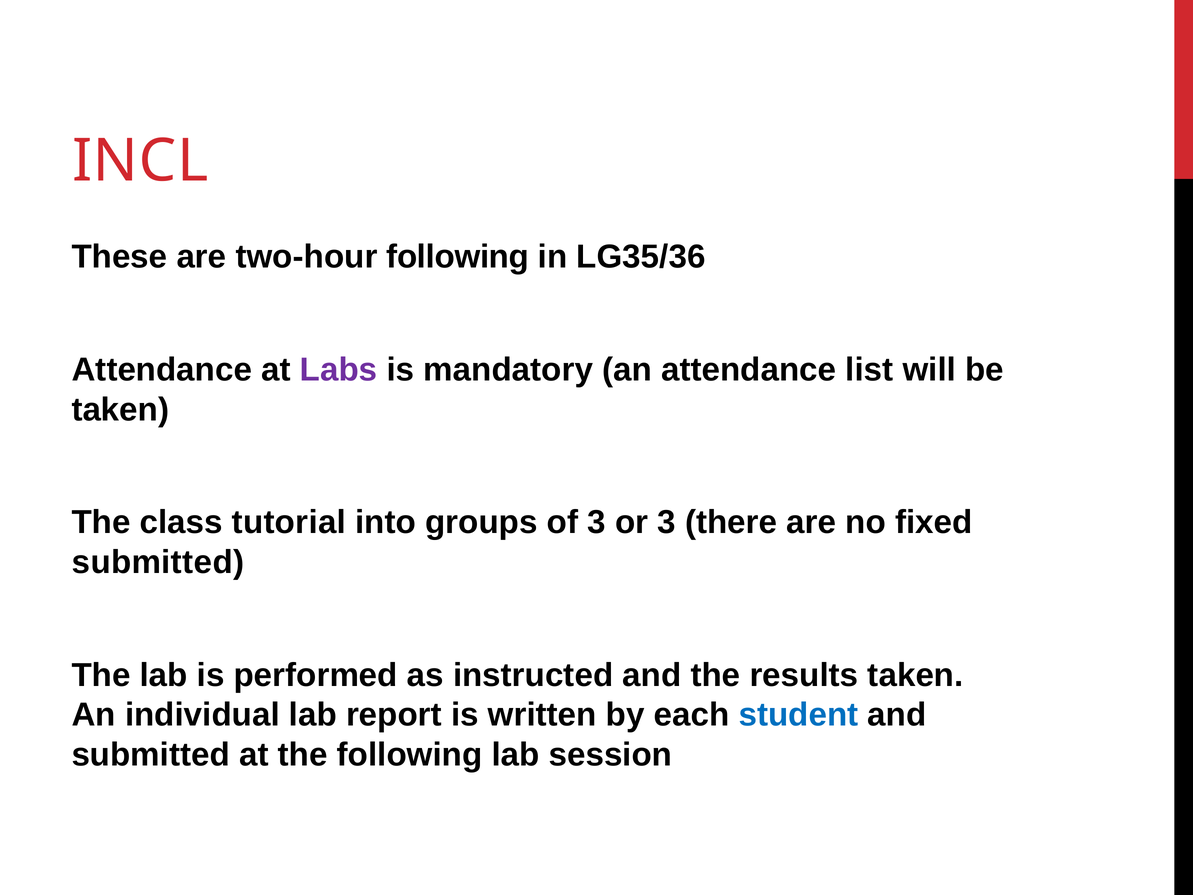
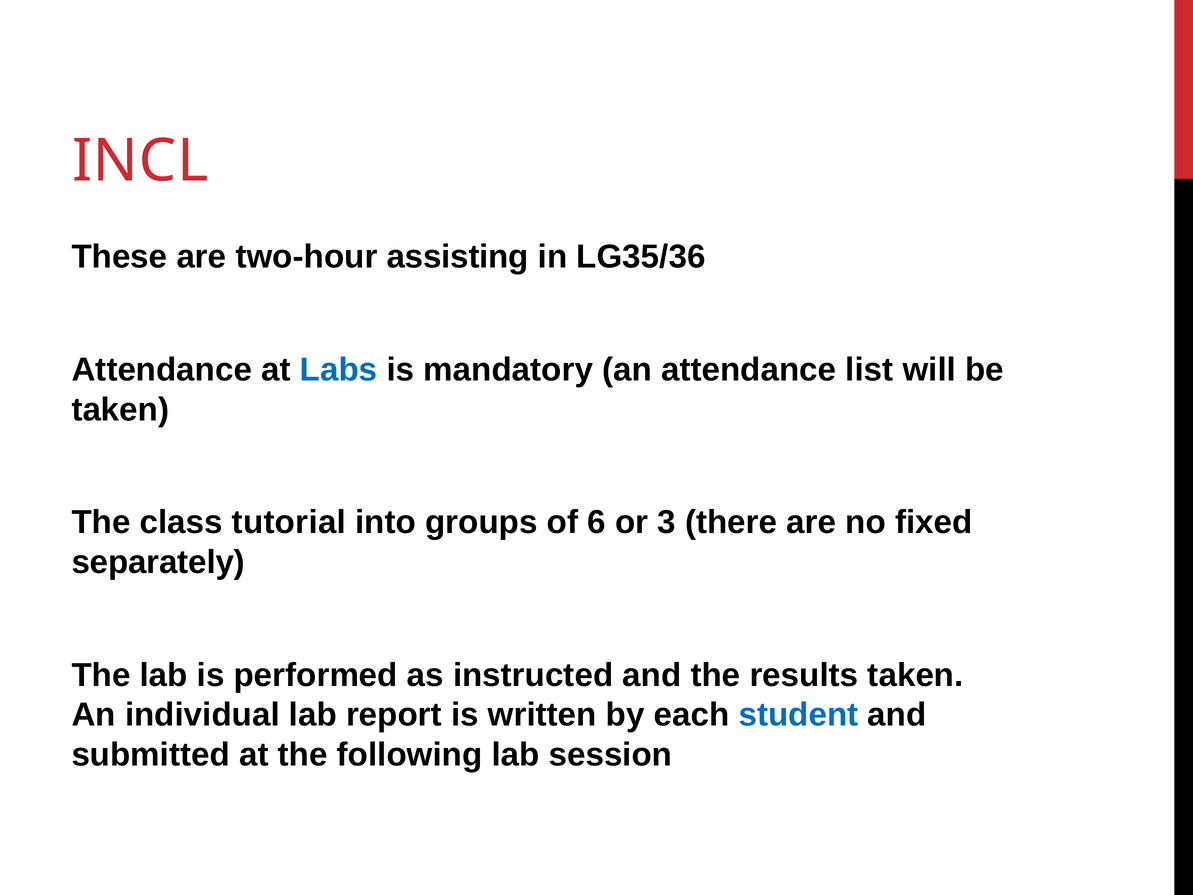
two-hour following: following -> assisting (458, 257)
Labs colour: purple -> blue (339, 370)
of 3: 3 -> 6 (597, 522)
submitted: submitted -> separately (158, 562)
